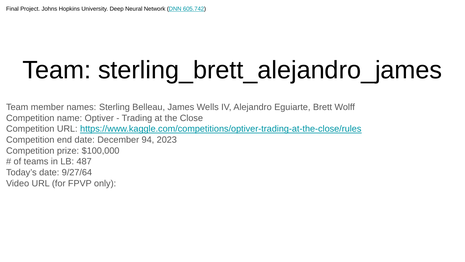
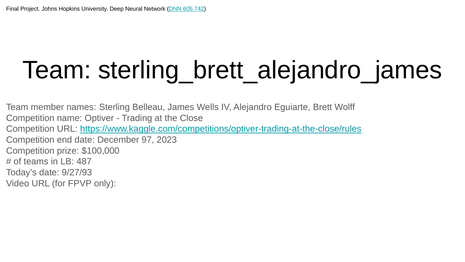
94: 94 -> 97 (148, 140)
9/27/64: 9/27/64 -> 9/27/93 (77, 172)
